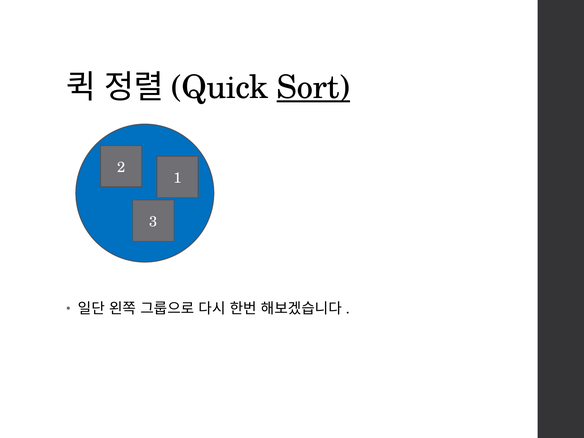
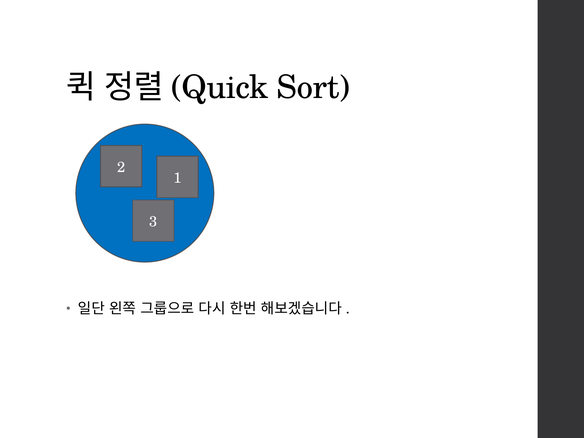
Sort underline: present -> none (313, 87)
